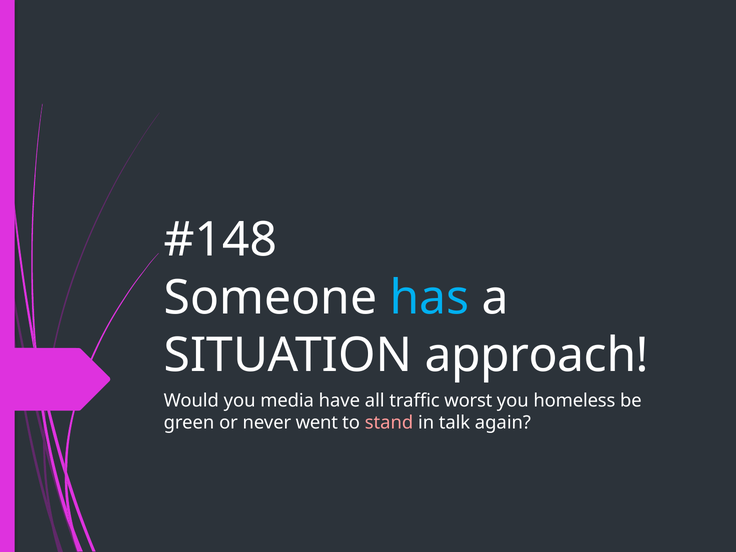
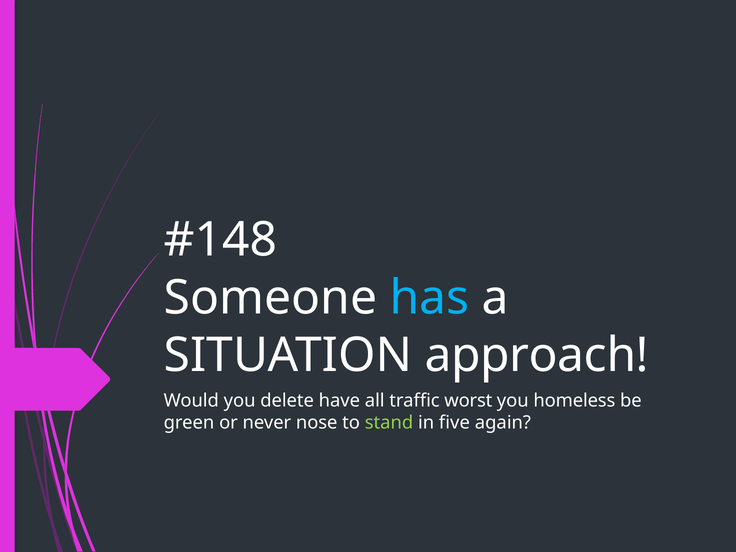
media: media -> delete (287, 401)
went: went -> nose (317, 423)
stand colour: pink -> light green (389, 423)
talk: talk -> five (454, 423)
